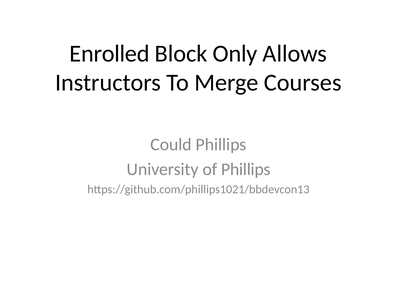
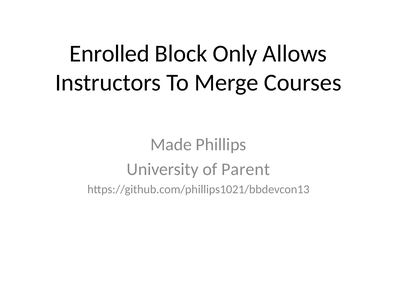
Could: Could -> Made (171, 145)
of Phillips: Phillips -> Parent (246, 169)
